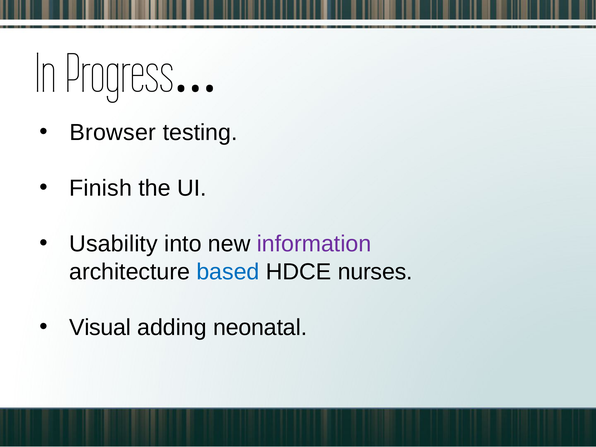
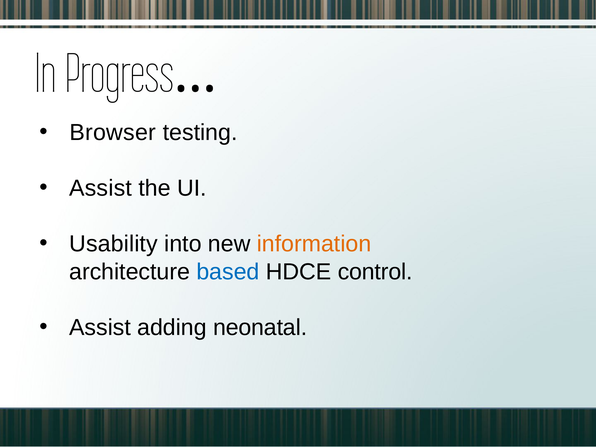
Finish: Finish -> Assist (101, 188)
information colour: purple -> orange (314, 244)
nurses: nurses -> control (375, 272)
Visual: Visual -> Assist (100, 327)
